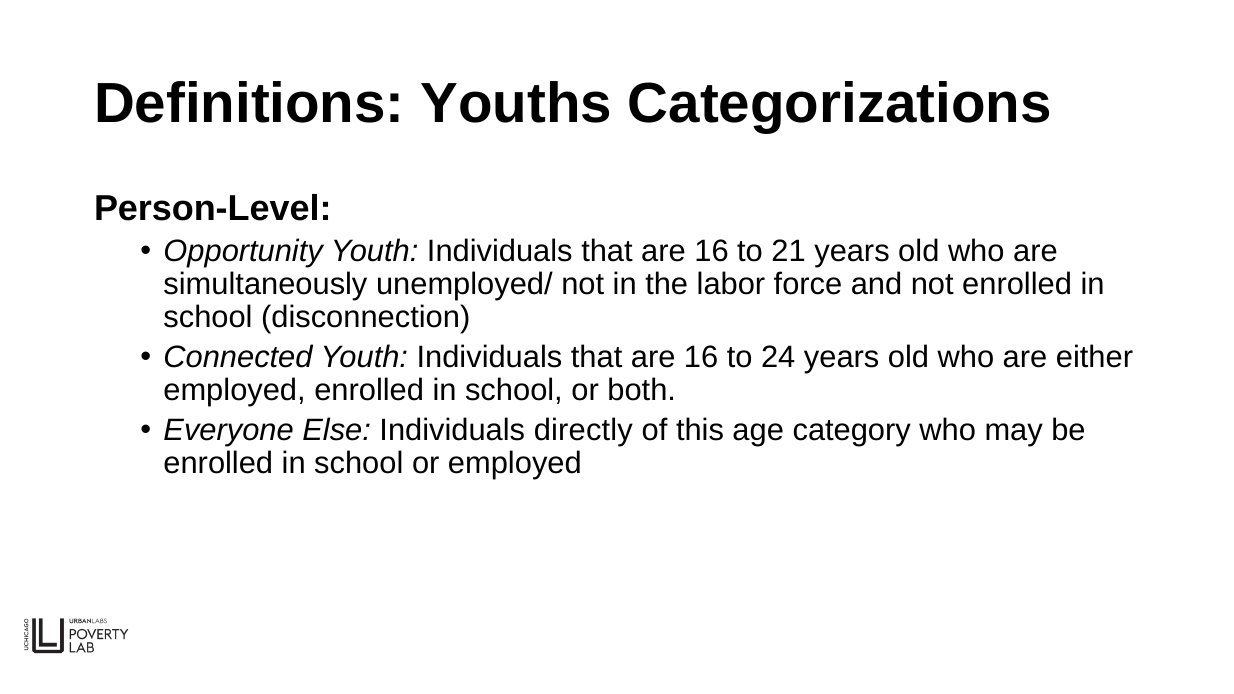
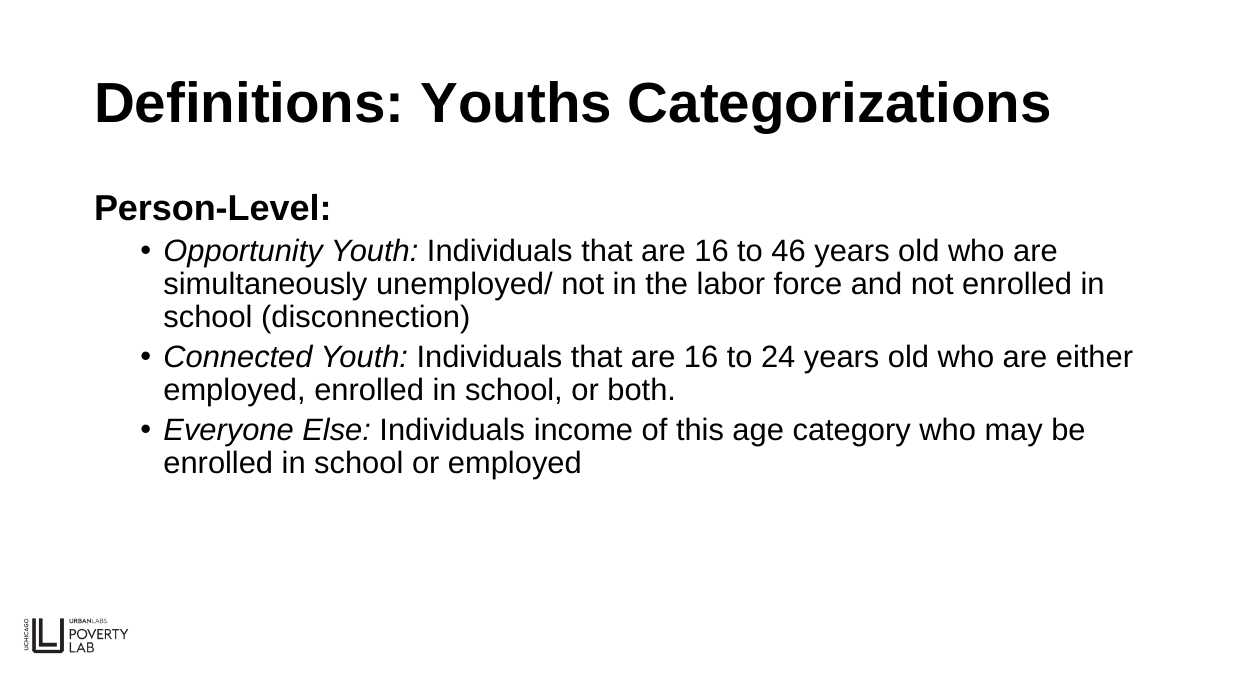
21: 21 -> 46 (789, 251)
directly: directly -> income (583, 431)
